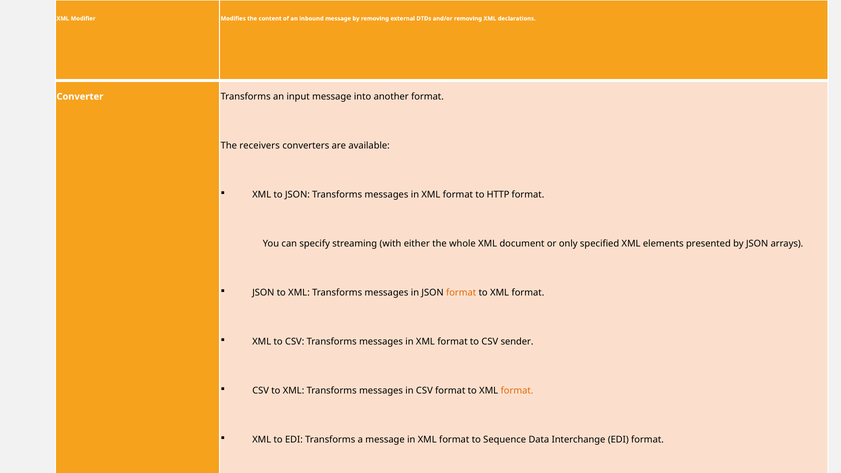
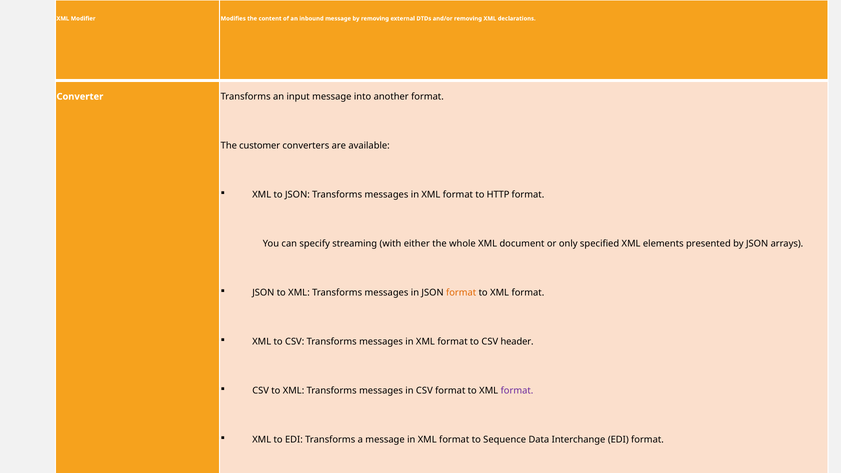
receivers: receivers -> customer (260, 146)
sender: sender -> header (517, 342)
format colour: orange -> purple (517, 391)
